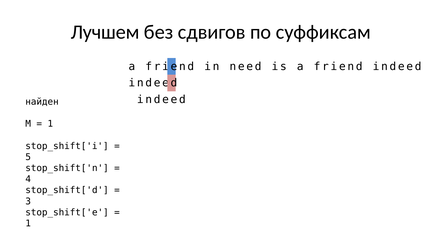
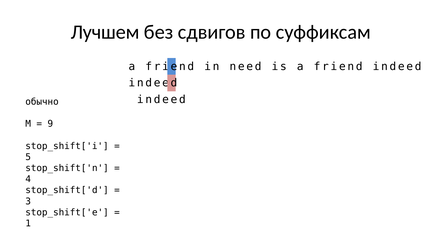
найден: найден -> обычно (42, 102)
1: 1 -> 9 (50, 124)
